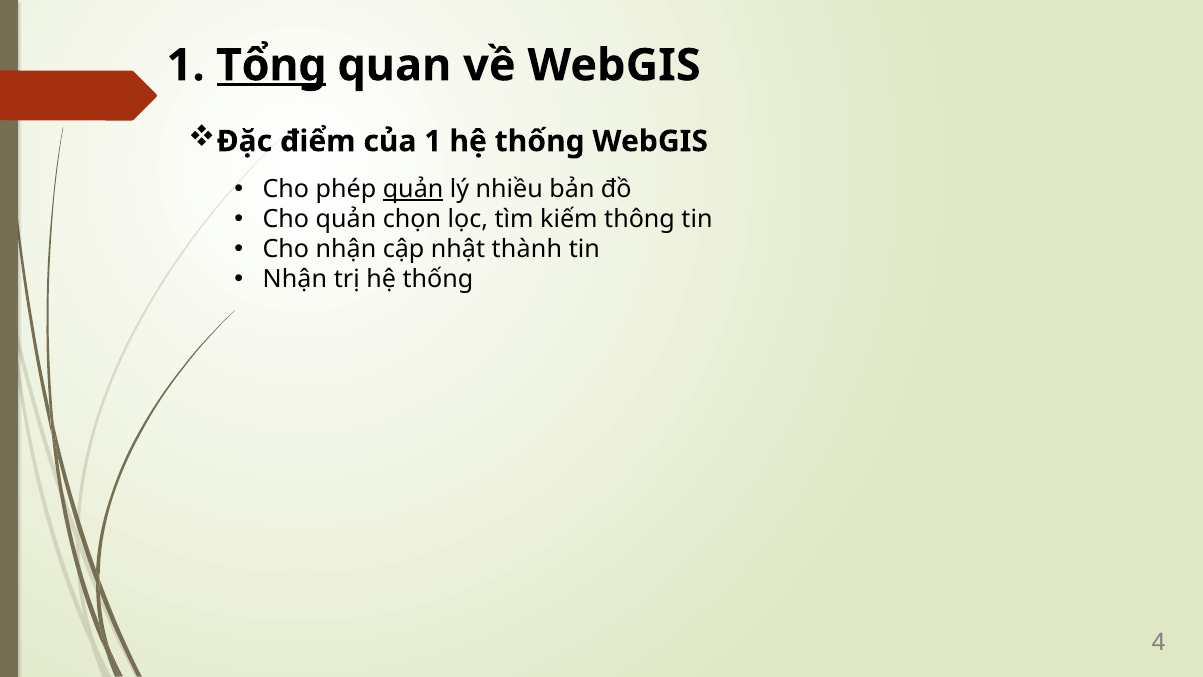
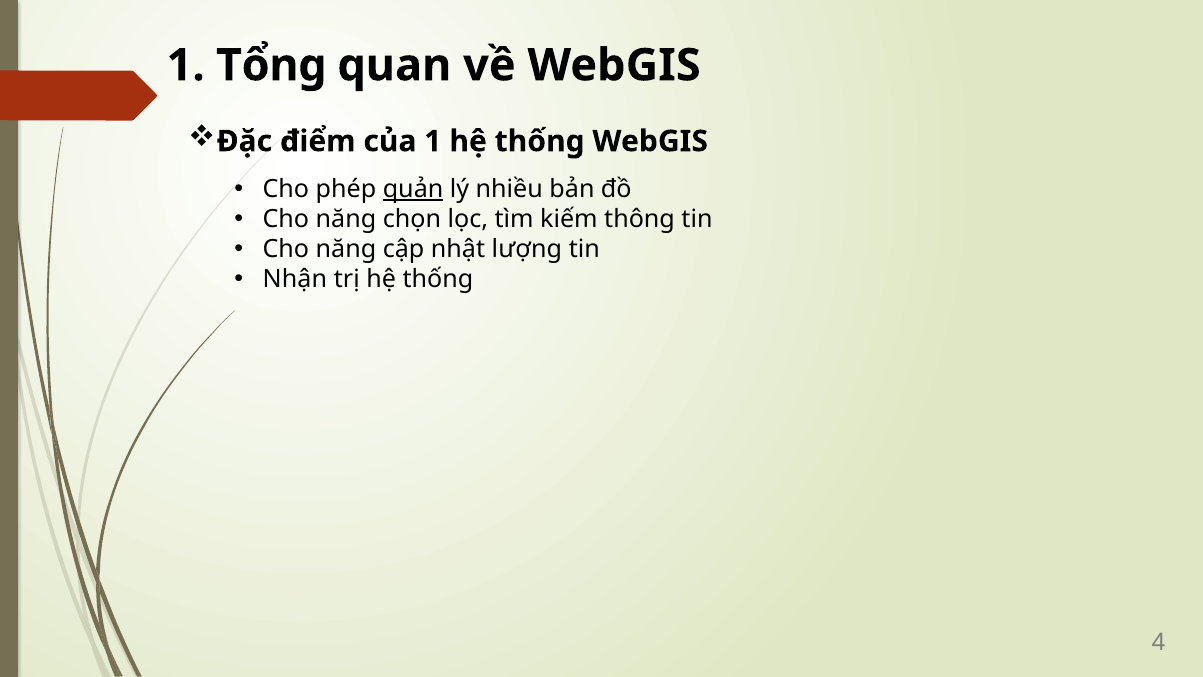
Tổng underline: present -> none (271, 65)
quản: quản -> năng (346, 219)
nhận: nhận -> năng (346, 249)
thành: thành -> lượng (527, 249)
